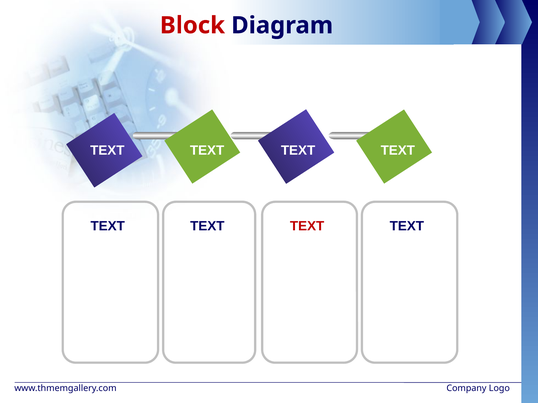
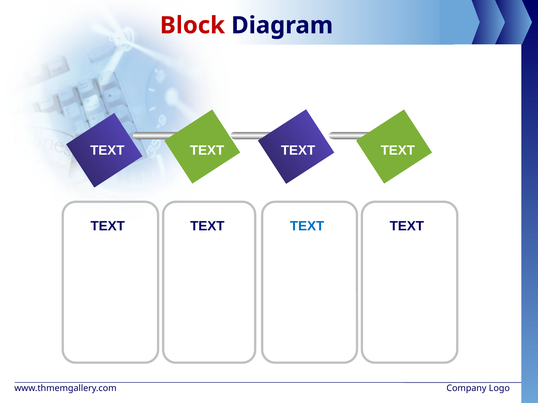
TEXT colour: red -> blue (307, 226)
